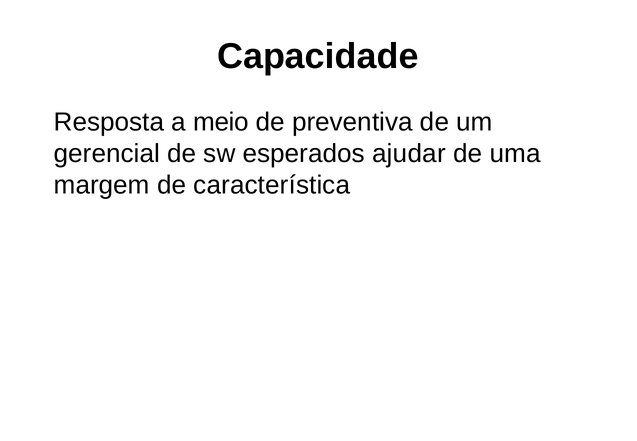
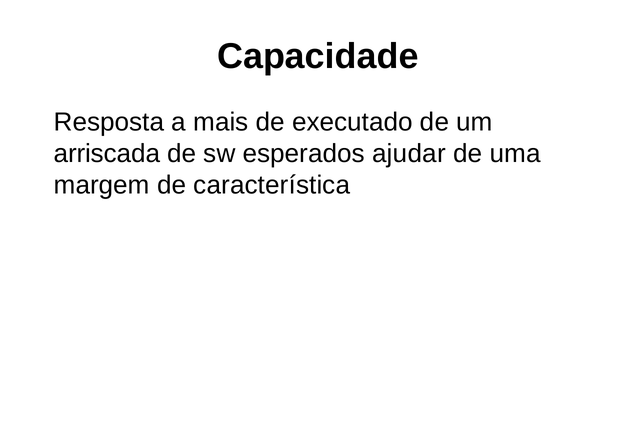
meio: meio -> mais (221, 122)
preventiva: preventiva -> executado (352, 122)
gerencial: gerencial -> arriscada (107, 154)
